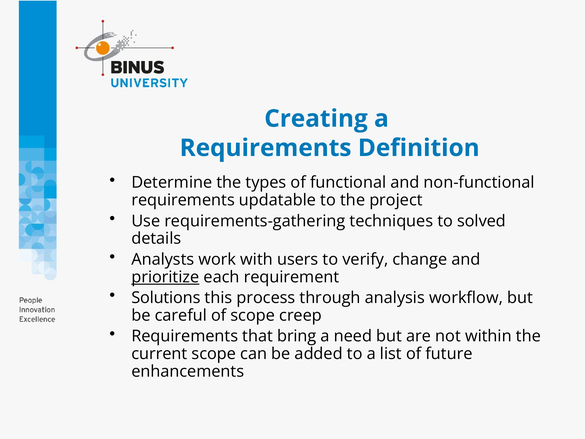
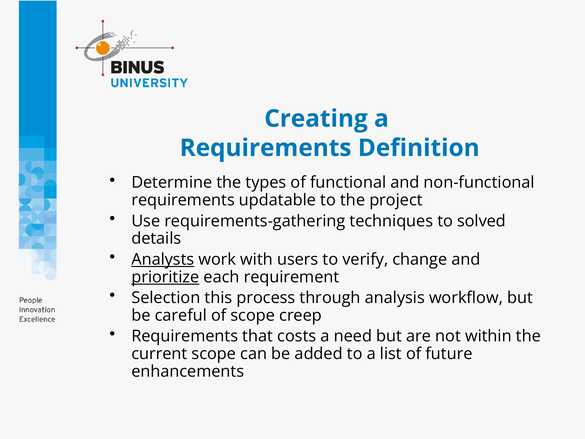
Analysts underline: none -> present (163, 259)
Solutions: Solutions -> Selection (166, 298)
bring: bring -> costs (297, 336)
